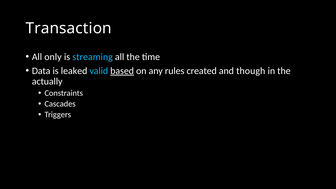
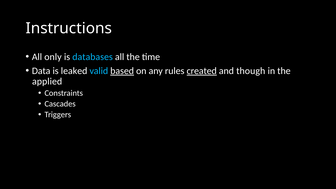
Transaction: Transaction -> Instructions (69, 28)
streaming: streaming -> databases (93, 57)
created underline: none -> present (202, 71)
actually: actually -> applied (47, 81)
